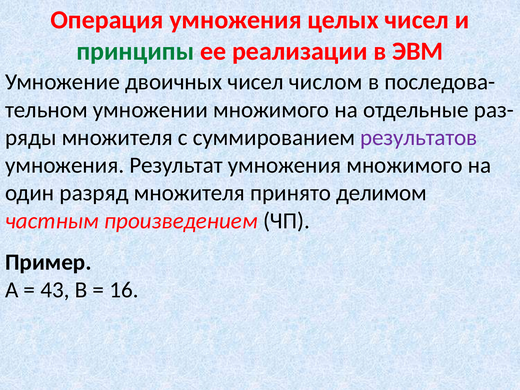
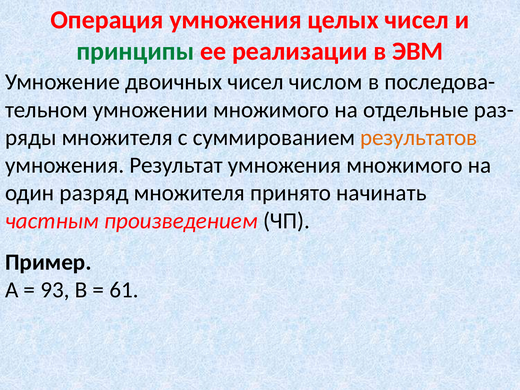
результатов colour: purple -> orange (419, 138)
делимом: делимом -> начинать (381, 193)
43: 43 -> 93 (55, 290)
16: 16 -> 61 (124, 290)
